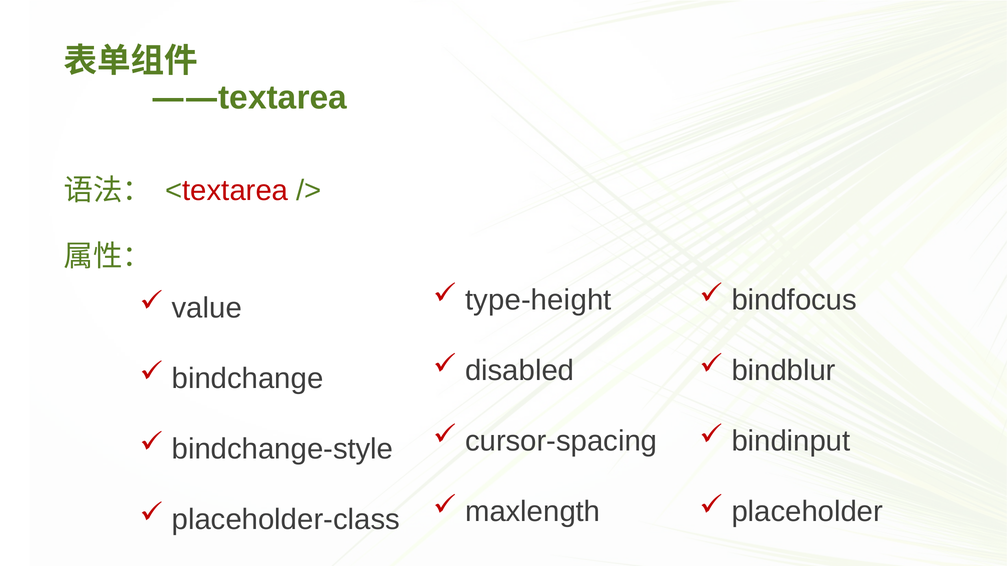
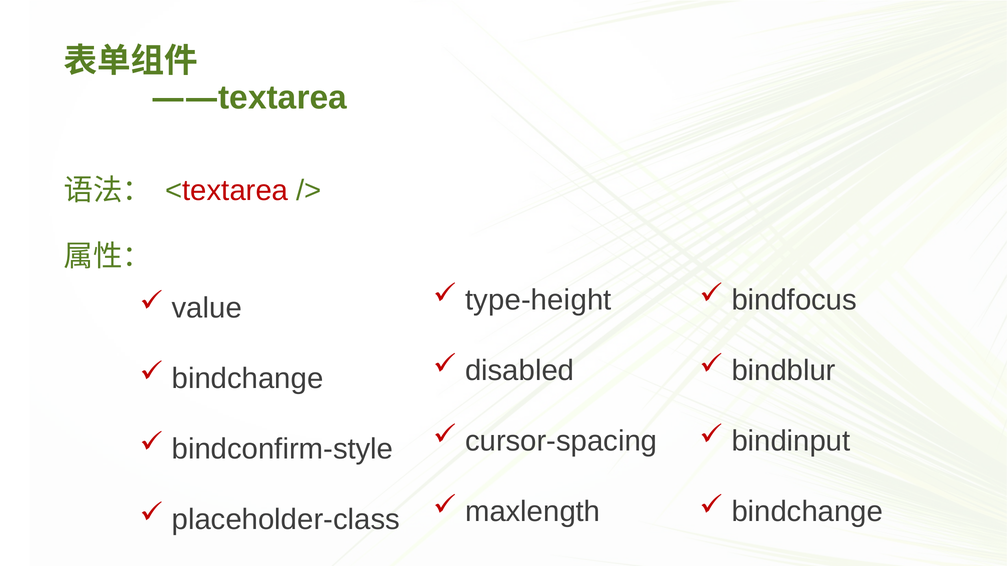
bindchange-style: bindchange-style -> bindconfirm-style (283, 449)
placeholder: placeholder -> bindchange (807, 512)
